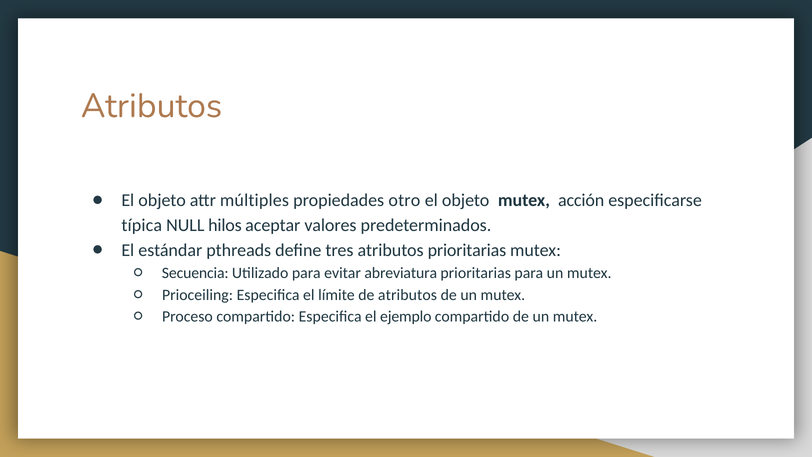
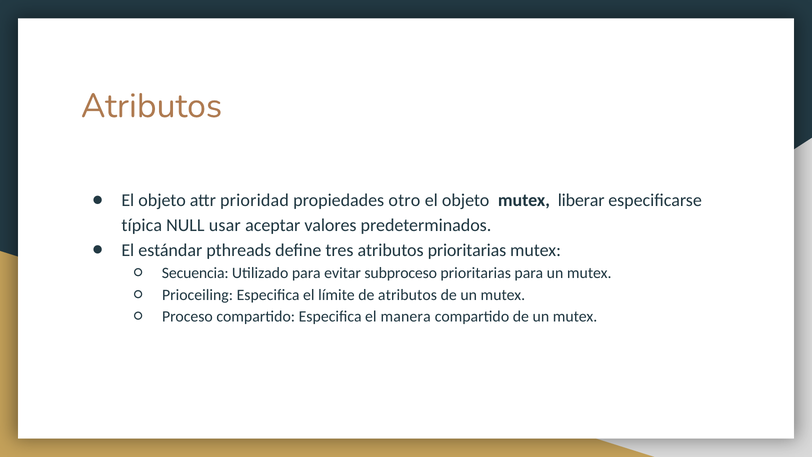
múltiples: múltiples -> prioridad (254, 200)
acción: acción -> liberar (581, 200)
hilos: hilos -> usar (225, 225)
abreviatura: abreviatura -> subproceso (401, 273)
ejemplo: ejemplo -> manera (406, 316)
